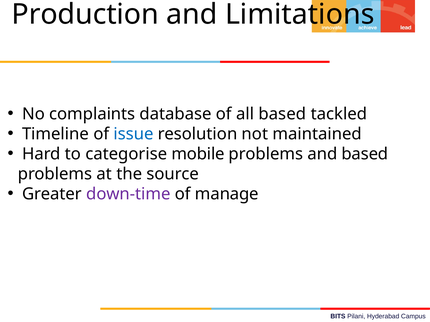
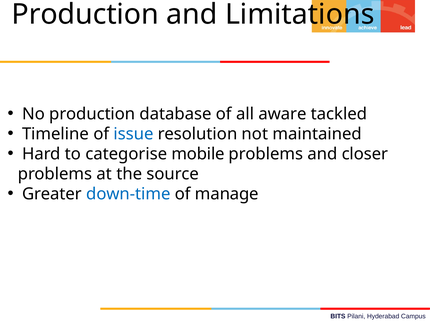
No complaints: complaints -> production (92, 114)
all based: based -> aware (282, 114)
and based: based -> closer (365, 154)
down-time colour: purple -> blue (128, 194)
